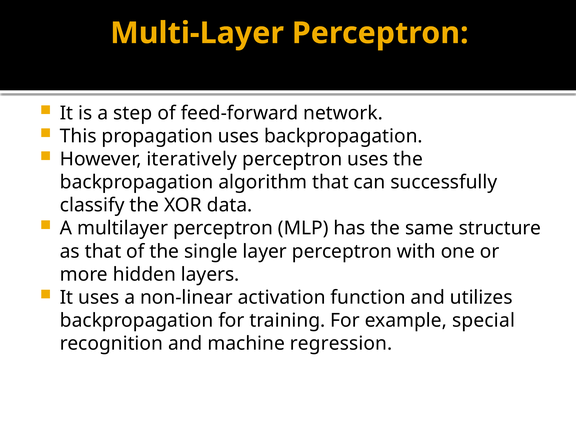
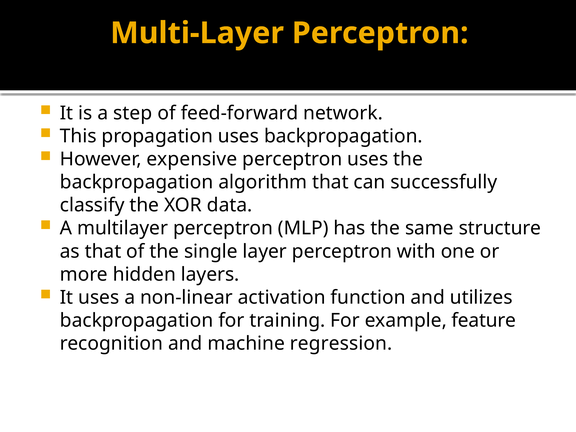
iteratively: iteratively -> expensive (192, 159)
special: special -> feature (484, 320)
